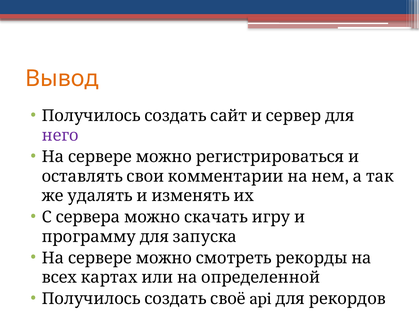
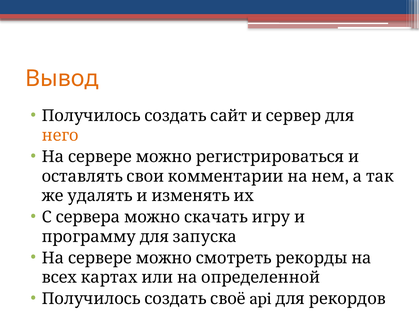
него colour: purple -> orange (60, 136)
